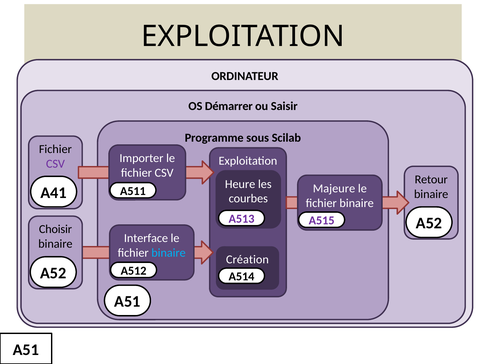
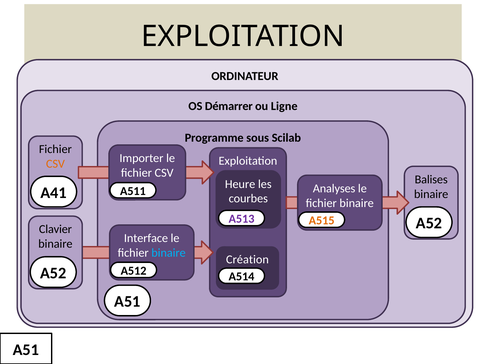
Saisir: Saisir -> Ligne (284, 106)
CSV colour: purple -> orange (55, 164)
Retour: Retour -> Balises (431, 180)
Majeure: Majeure -> Analyses (334, 189)
A515 colour: purple -> orange (322, 221)
Choisir: Choisir -> Clavier (55, 230)
